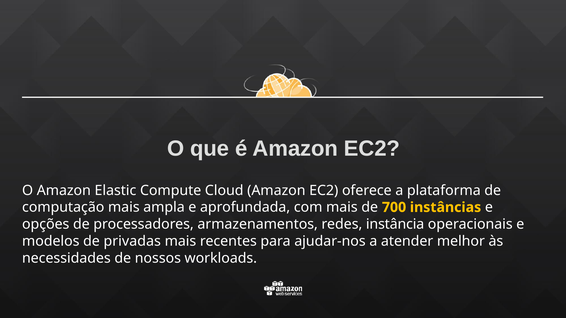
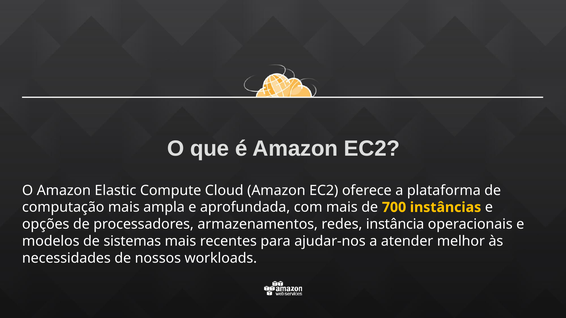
privadas: privadas -> sistemas (132, 242)
